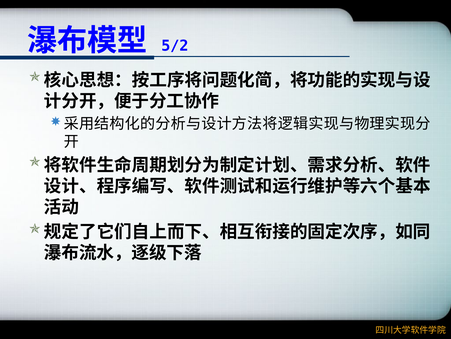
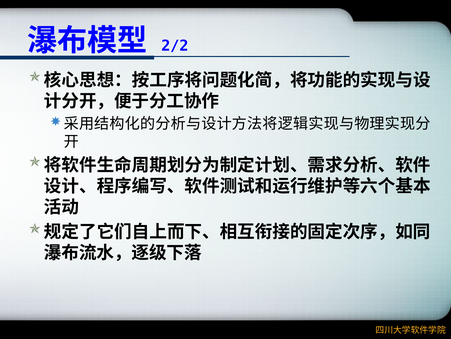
5/2: 5/2 -> 2/2 (175, 46)
